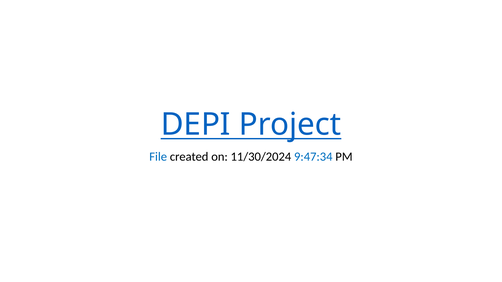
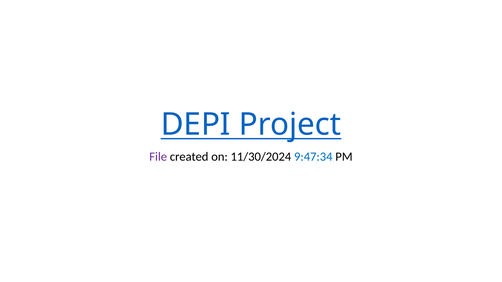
File colour: blue -> purple (158, 157)
